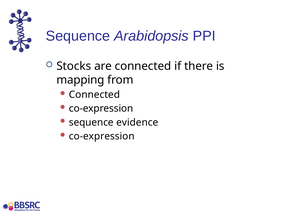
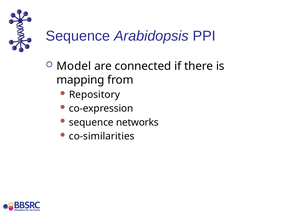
Stocks: Stocks -> Model (74, 66)
Connected: Connected -> Repository (94, 95)
evidence: evidence -> networks (137, 123)
co-expression: co-expression -> co-similarities (102, 137)
